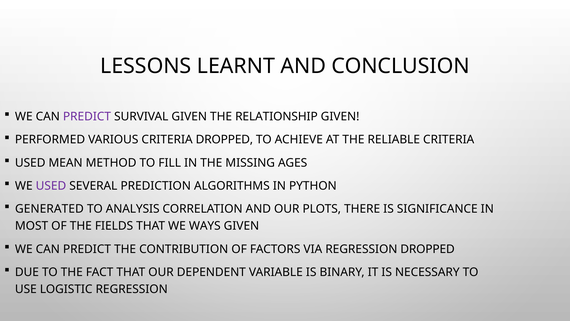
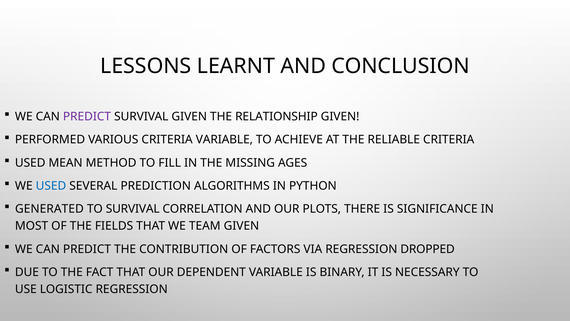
CRITERIA DROPPED: DROPPED -> VARIABLE (224, 140)
USED colour: purple -> blue (51, 186)
TO ANALYSIS: ANALYSIS -> SURVIVAL (133, 209)
WAYS: WAYS -> TEAM (205, 226)
